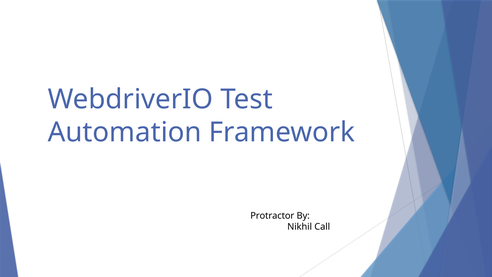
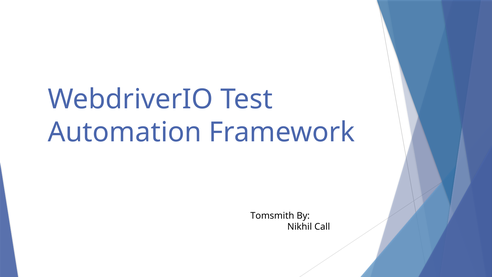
Protractor: Protractor -> Tomsmith (272, 215)
